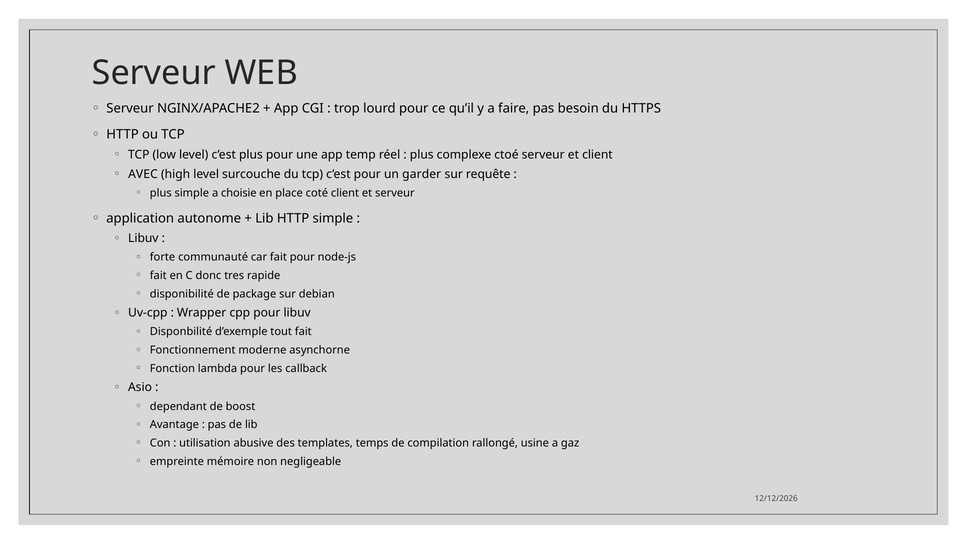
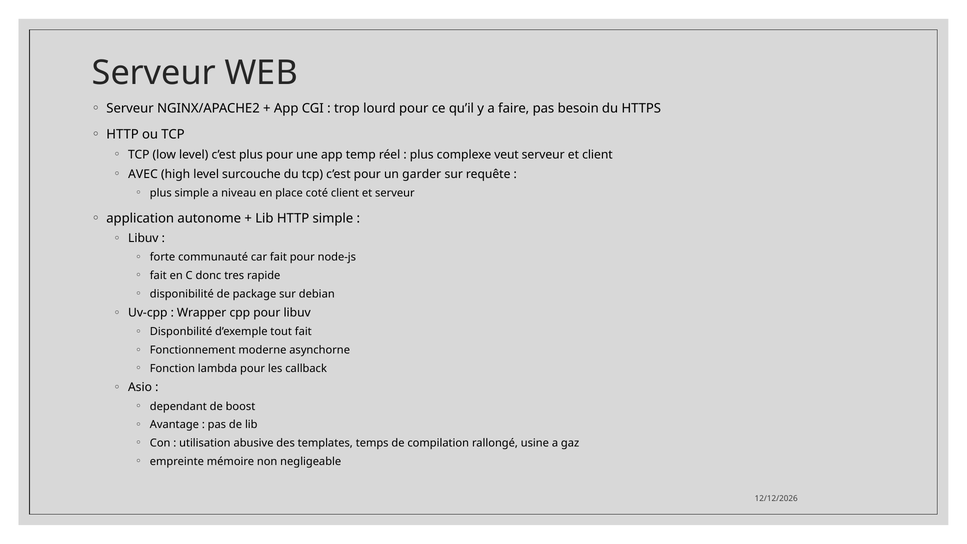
ctoé: ctoé -> veut (506, 155)
choisie: choisie -> niveau (239, 193)
